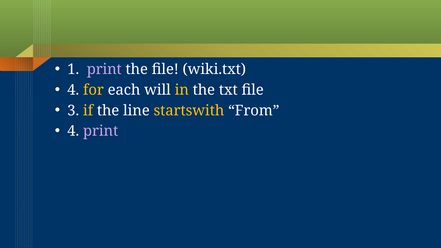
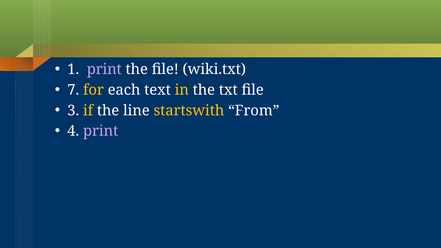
4: 4 -> 7 (73, 90)
will: will -> text (158, 90)
